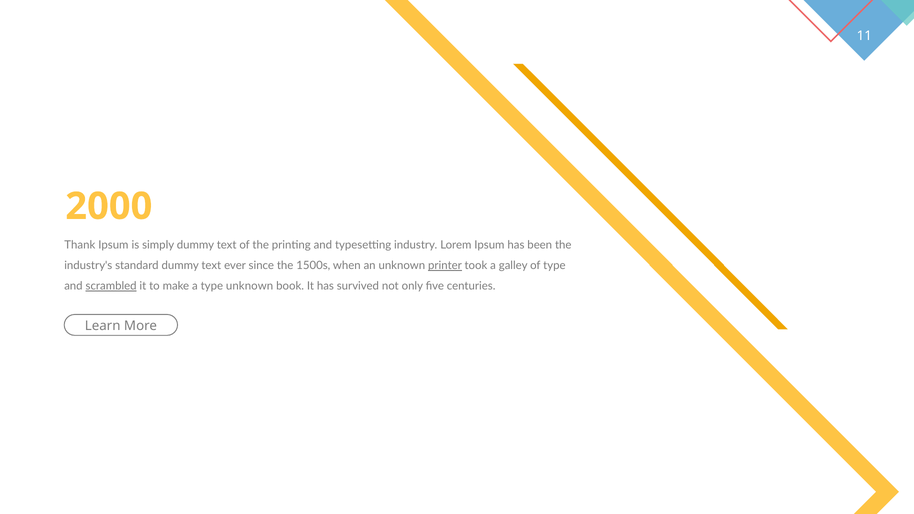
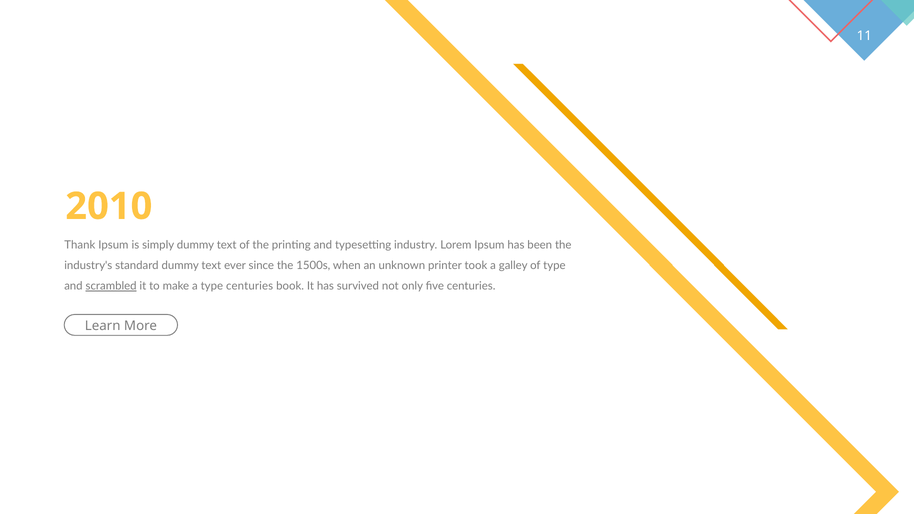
2000: 2000 -> 2010 (109, 206)
printer underline: present -> none (445, 266)
type unknown: unknown -> centuries (250, 286)
